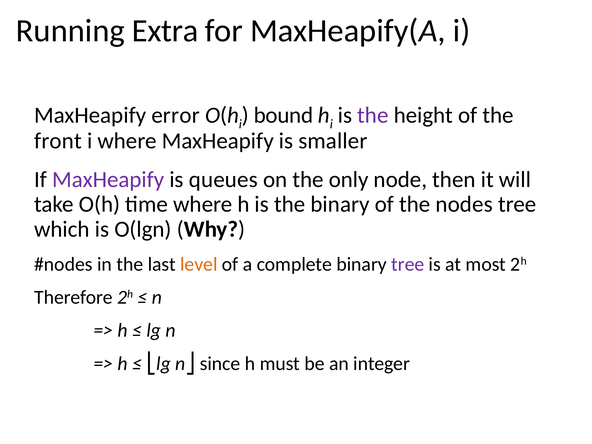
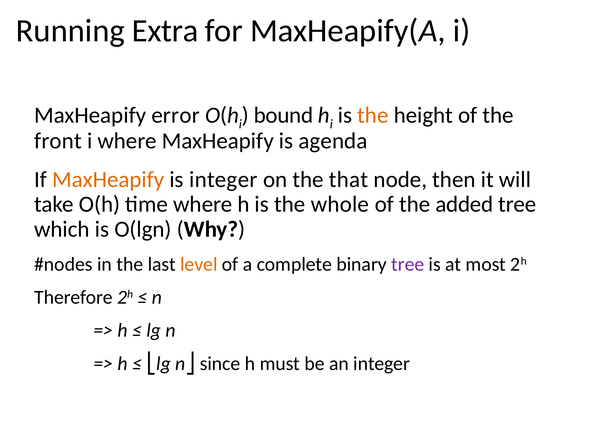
the colour: purple -> orange (373, 115)
smaller: smaller -> agenda (333, 141)
MaxHeapify colour: purple -> orange (108, 179)
is queues: queues -> integer (223, 179)
only: only -> that (349, 179)
the binary: binary -> whole (340, 204)
nodes: nodes -> added (464, 204)
